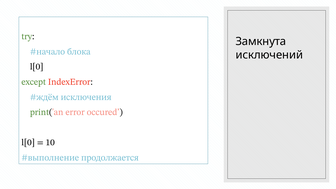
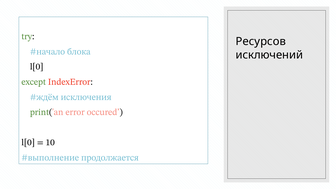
Замкнута: Замкнута -> Ресурсов (261, 41)
